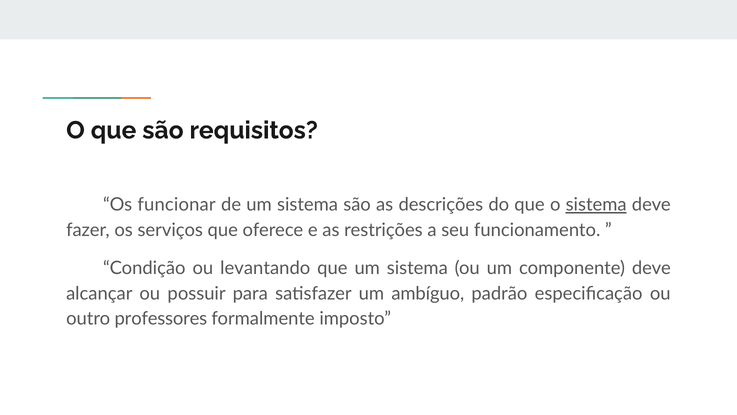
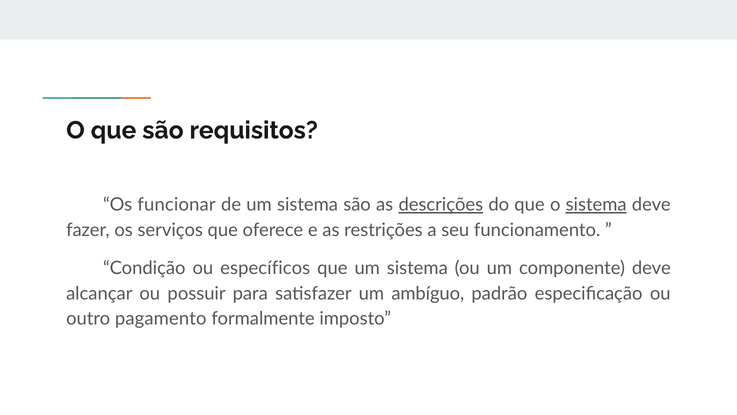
descrições underline: none -> present (441, 205)
levantando: levantando -> específicos (265, 268)
professores: professores -> pagamento (161, 319)
